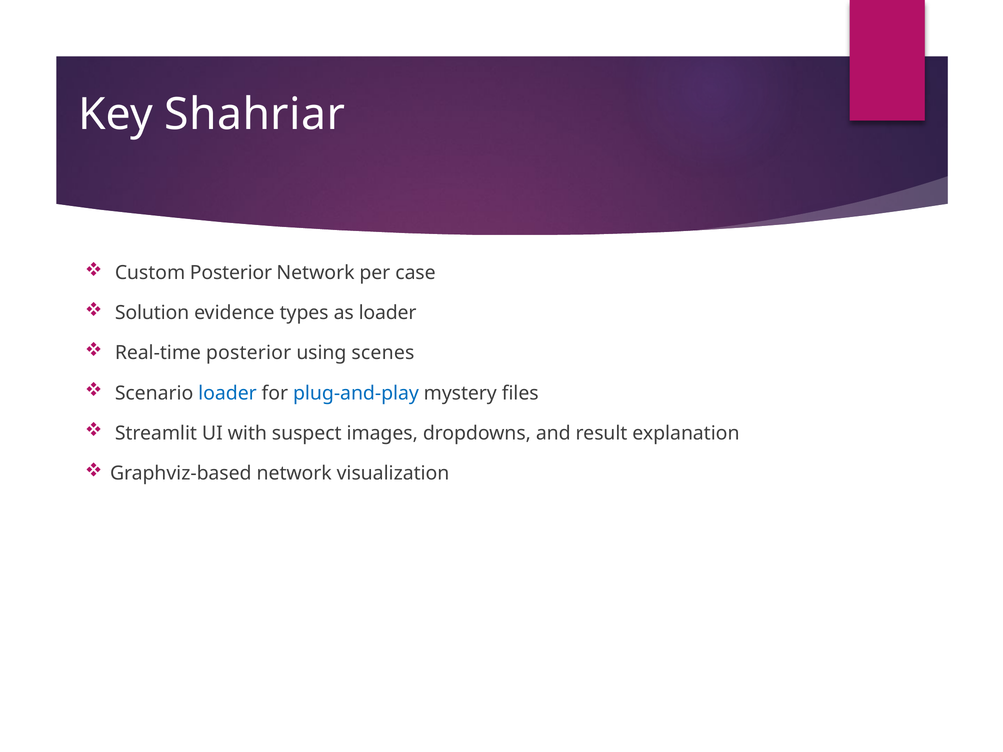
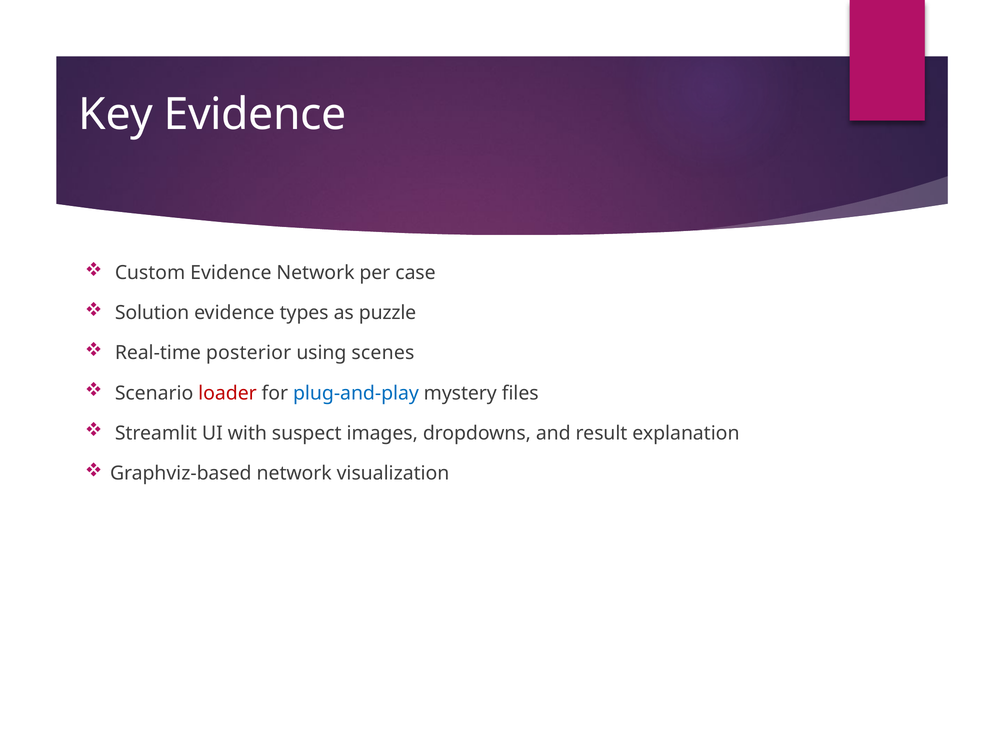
Key Shahriar: Shahriar -> Evidence (255, 115)
Custom Posterior: Posterior -> Evidence (231, 273)
as loader: loader -> puzzle (388, 313)
loader colour: blue -> red (227, 393)
